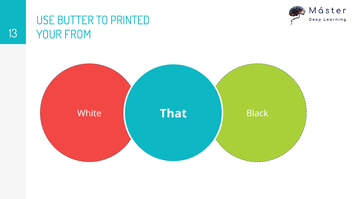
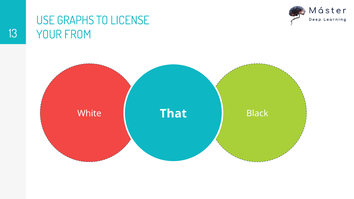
BUTTER: BUTTER -> GRAPHS (75, 20)
PRINTED: PRINTED -> LICENSE (130, 20)
